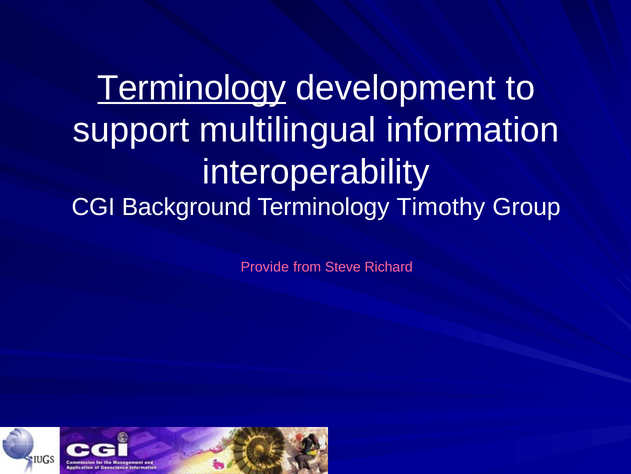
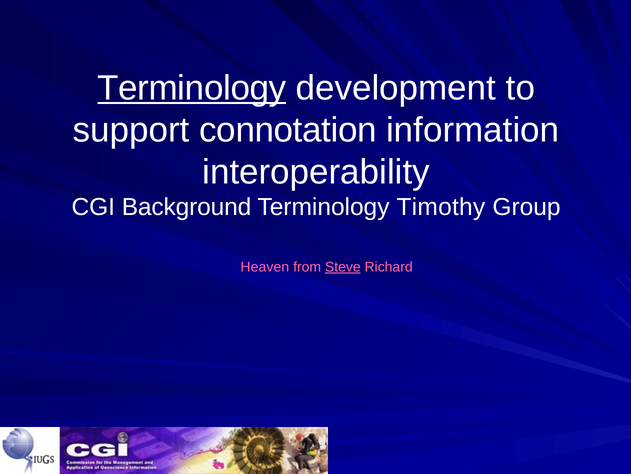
multilingual: multilingual -> connotation (288, 130)
Provide: Provide -> Heaven (265, 267)
Steve underline: none -> present (343, 267)
